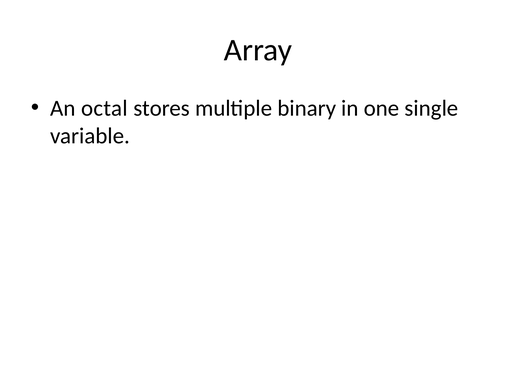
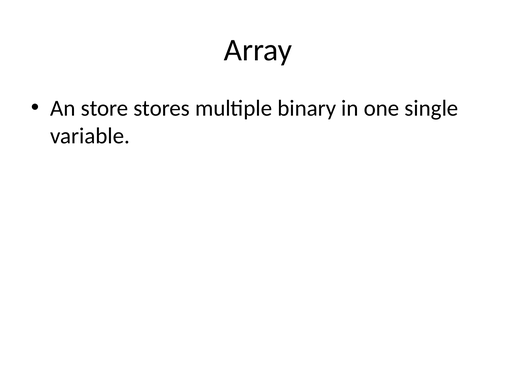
octal: octal -> store (105, 108)
